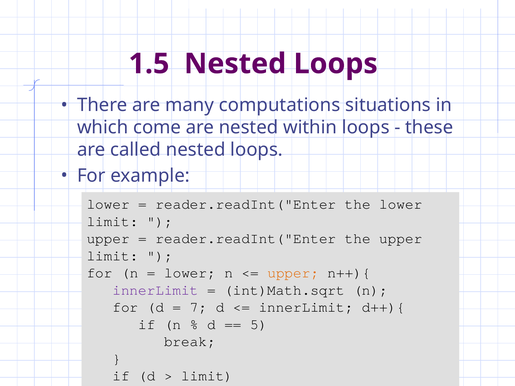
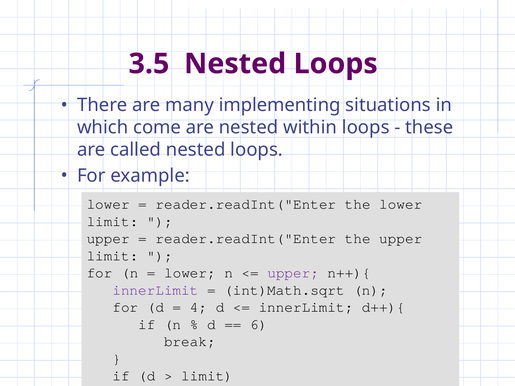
1.5: 1.5 -> 3.5 (149, 64)
computations: computations -> implementing (280, 105)
upper colour: orange -> purple (293, 273)
7: 7 -> 4 (198, 307)
5: 5 -> 6 (259, 325)
